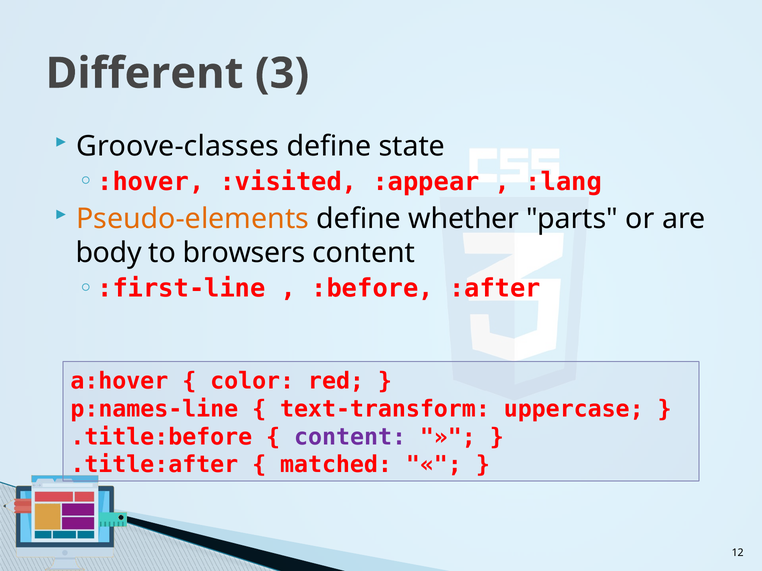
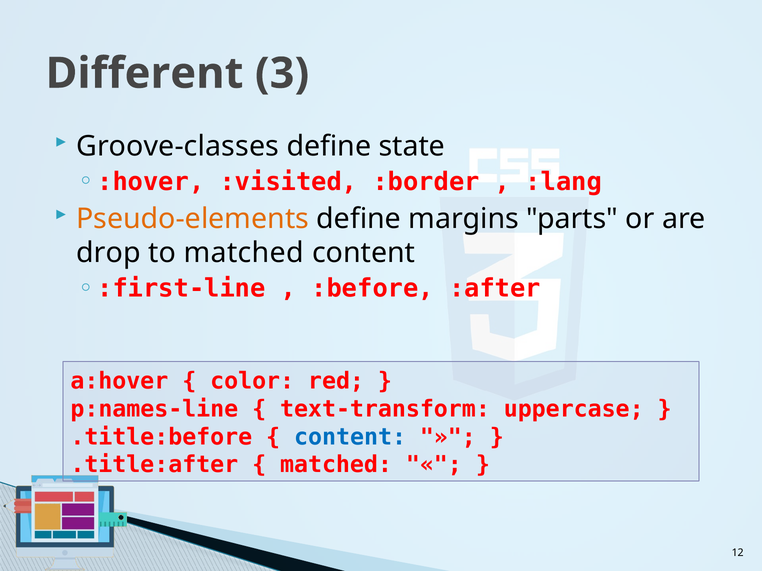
:appear: :appear -> :border (426, 182)
whether: whether -> margins (464, 219)
body: body -> drop (108, 253)
to browsers: browsers -> matched (244, 253)
content colour: purple -> blue (350, 437)
